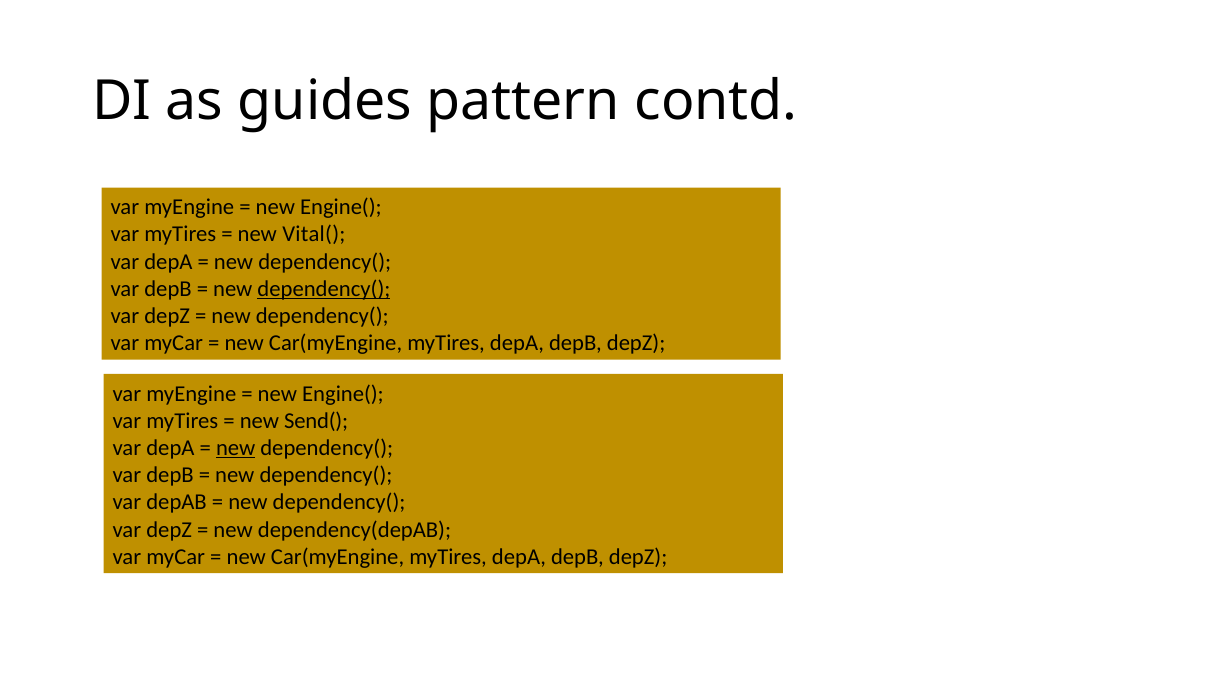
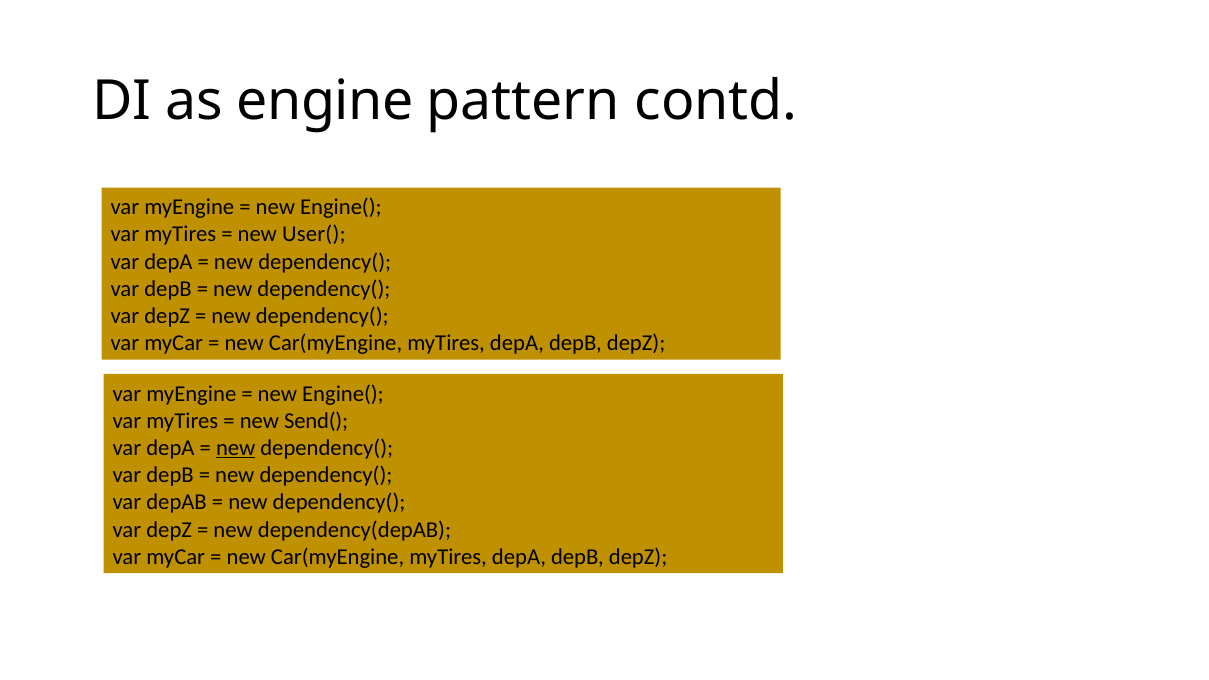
guides: guides -> engine (325, 102)
Vital(: Vital( -> User( (314, 234)
dependency( underline: present -> none (324, 289)
